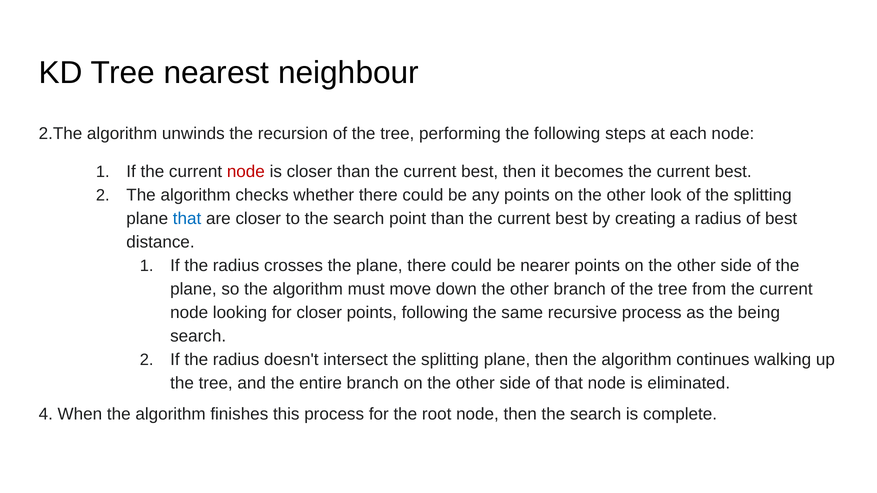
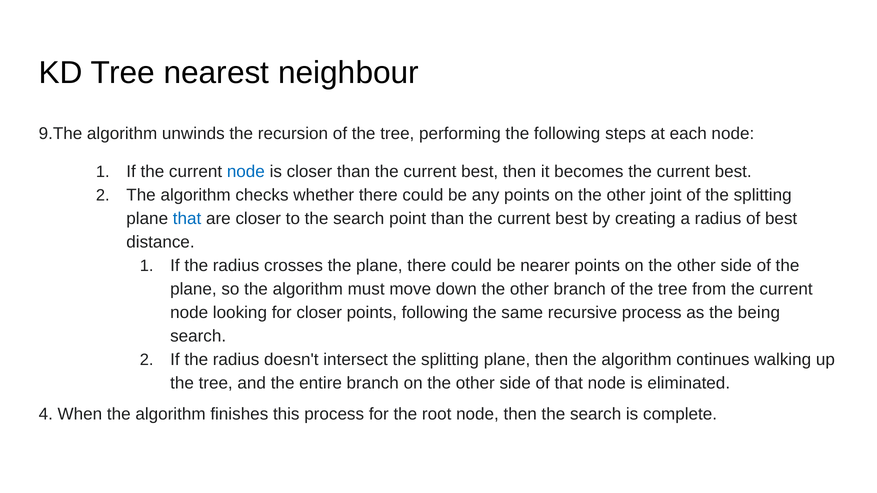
2.The: 2.The -> 9.The (60, 134)
node colour: red -> blue (246, 172)
look: look -> joint (666, 195)
